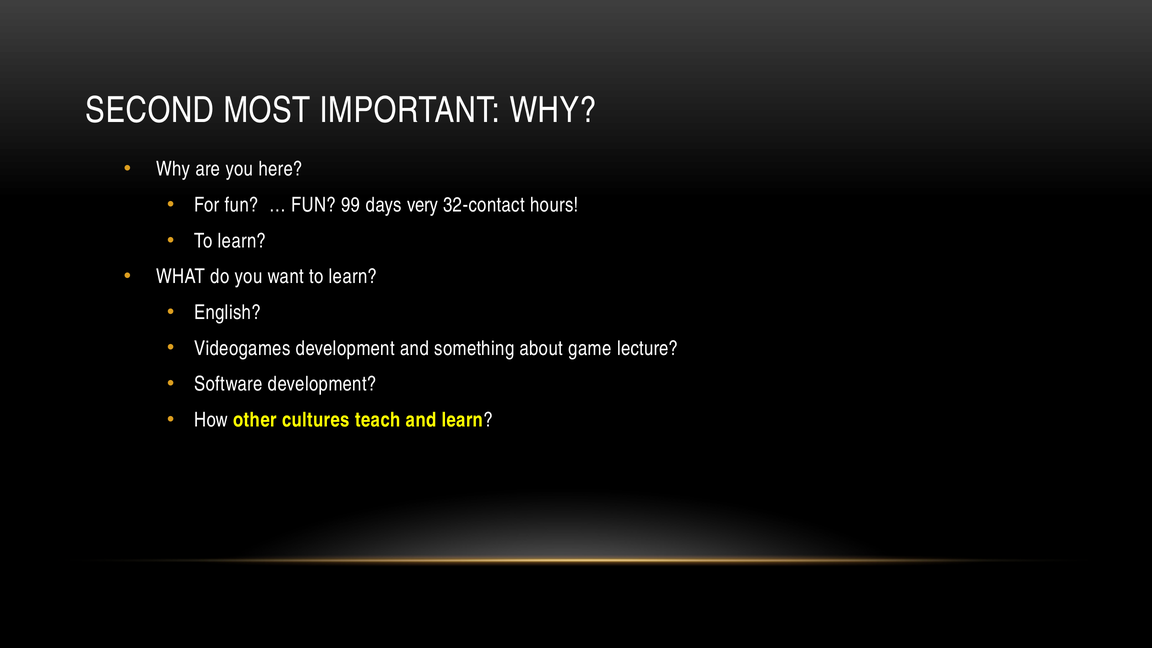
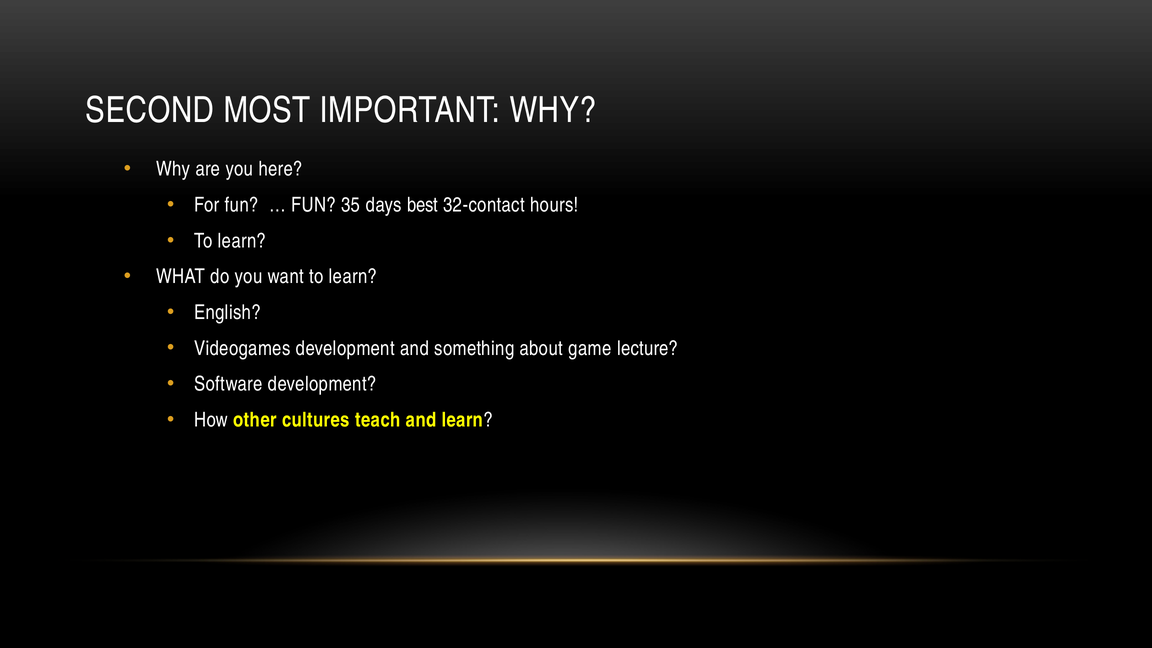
99: 99 -> 35 (351, 205)
very: very -> best (423, 205)
